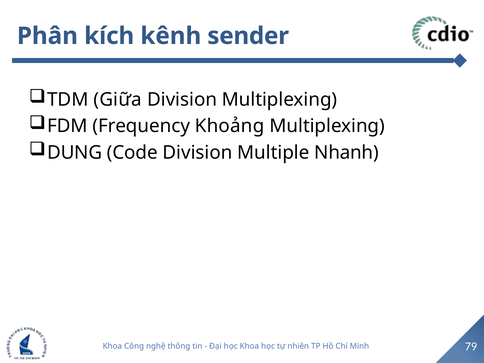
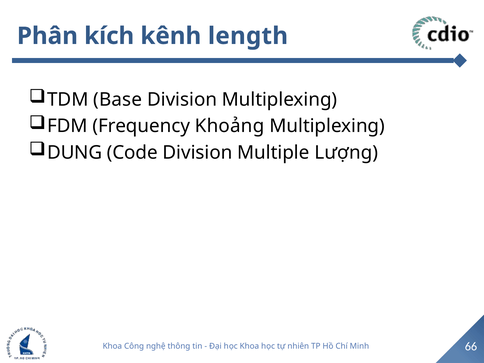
sender: sender -> length (248, 36)
Giữa: Giữa -> Base (118, 100)
Nhanh: Nhanh -> Lượng (346, 152)
79: 79 -> 66 (471, 346)
